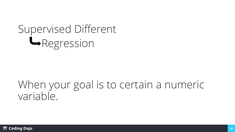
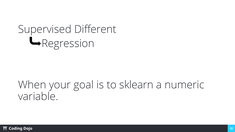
certain: certain -> sklearn (136, 85)
